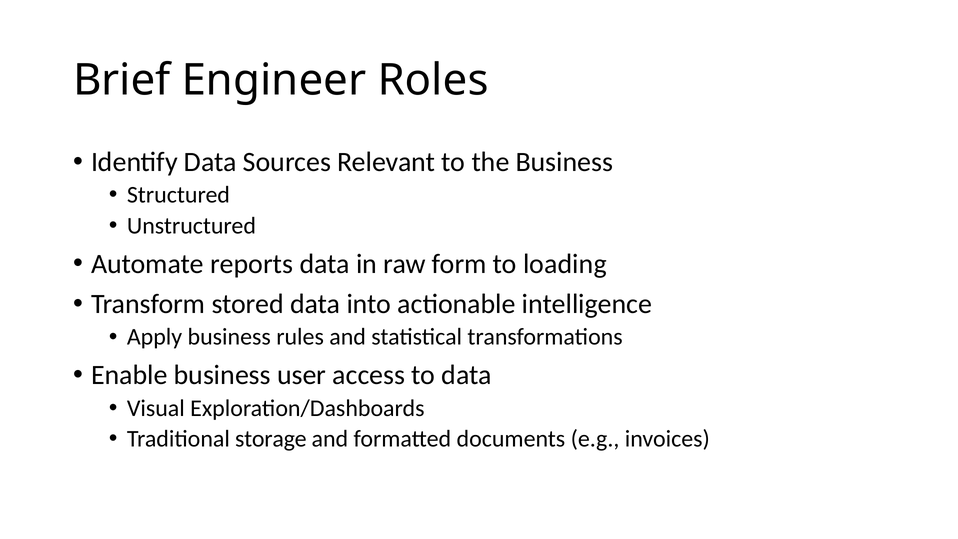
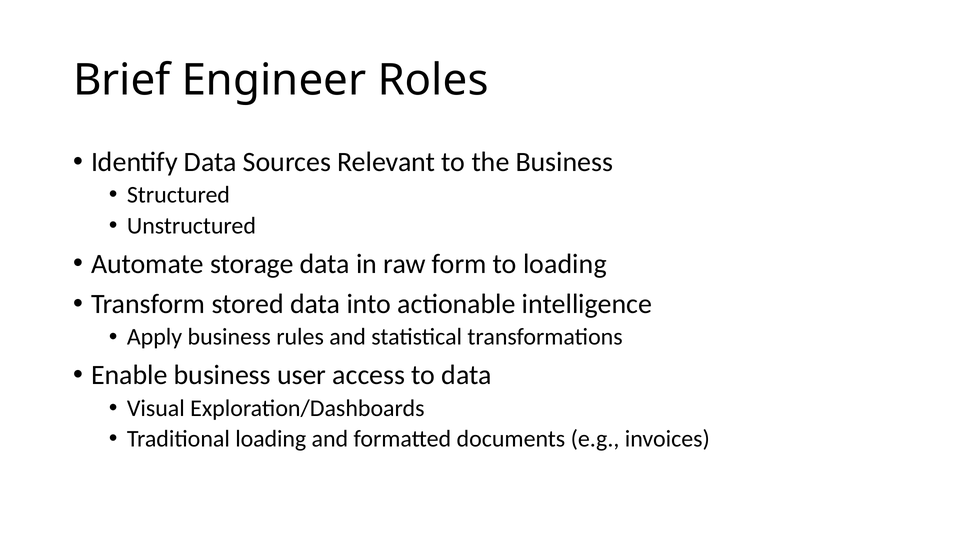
reports: reports -> storage (252, 264)
Traditional storage: storage -> loading (271, 439)
